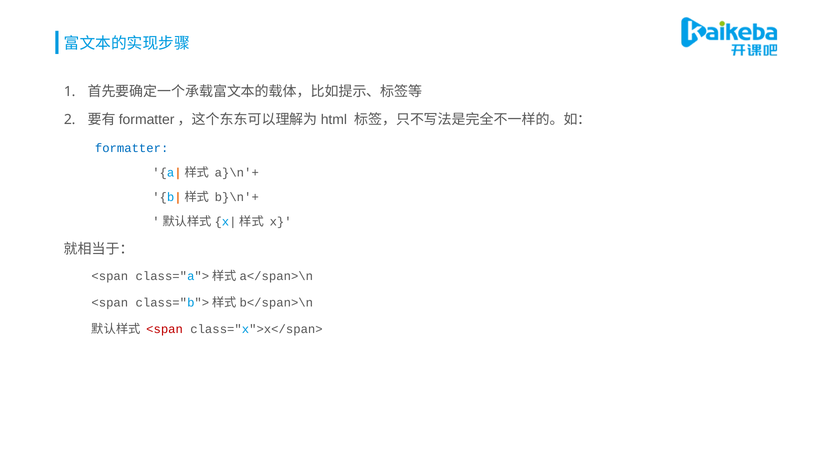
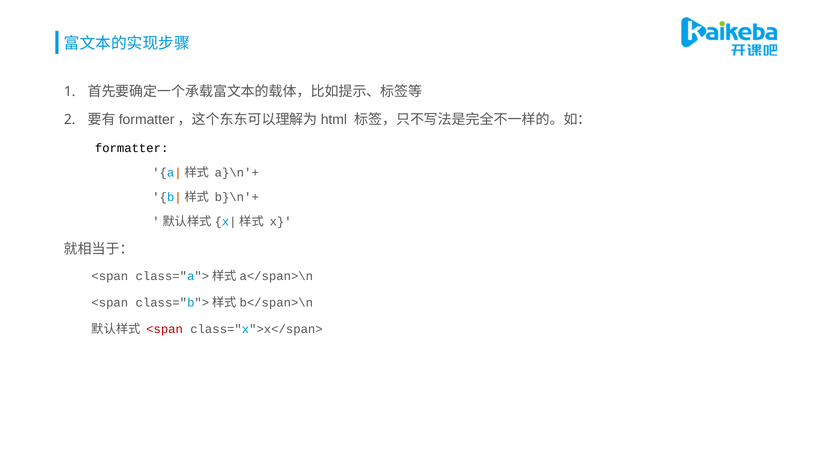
formatter colour: blue -> black (132, 148)
